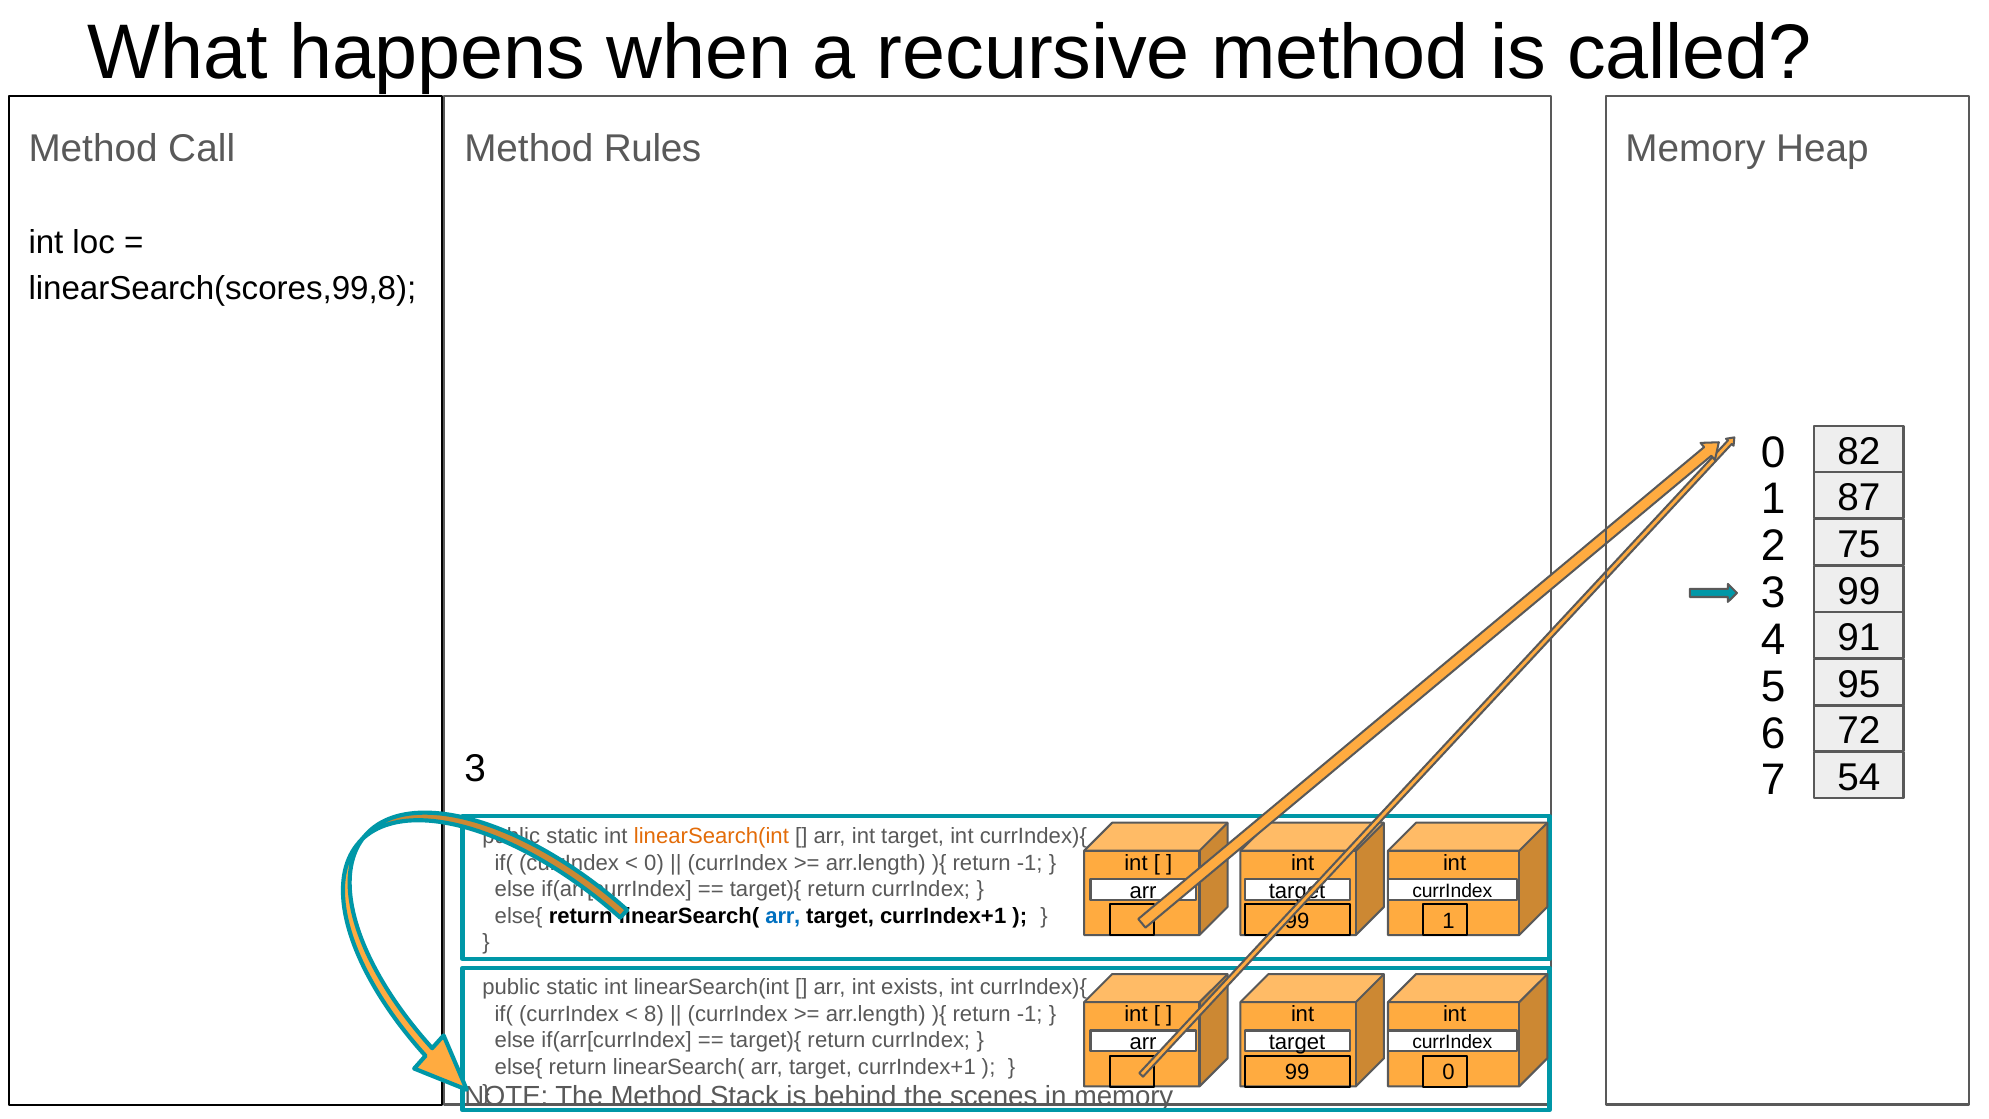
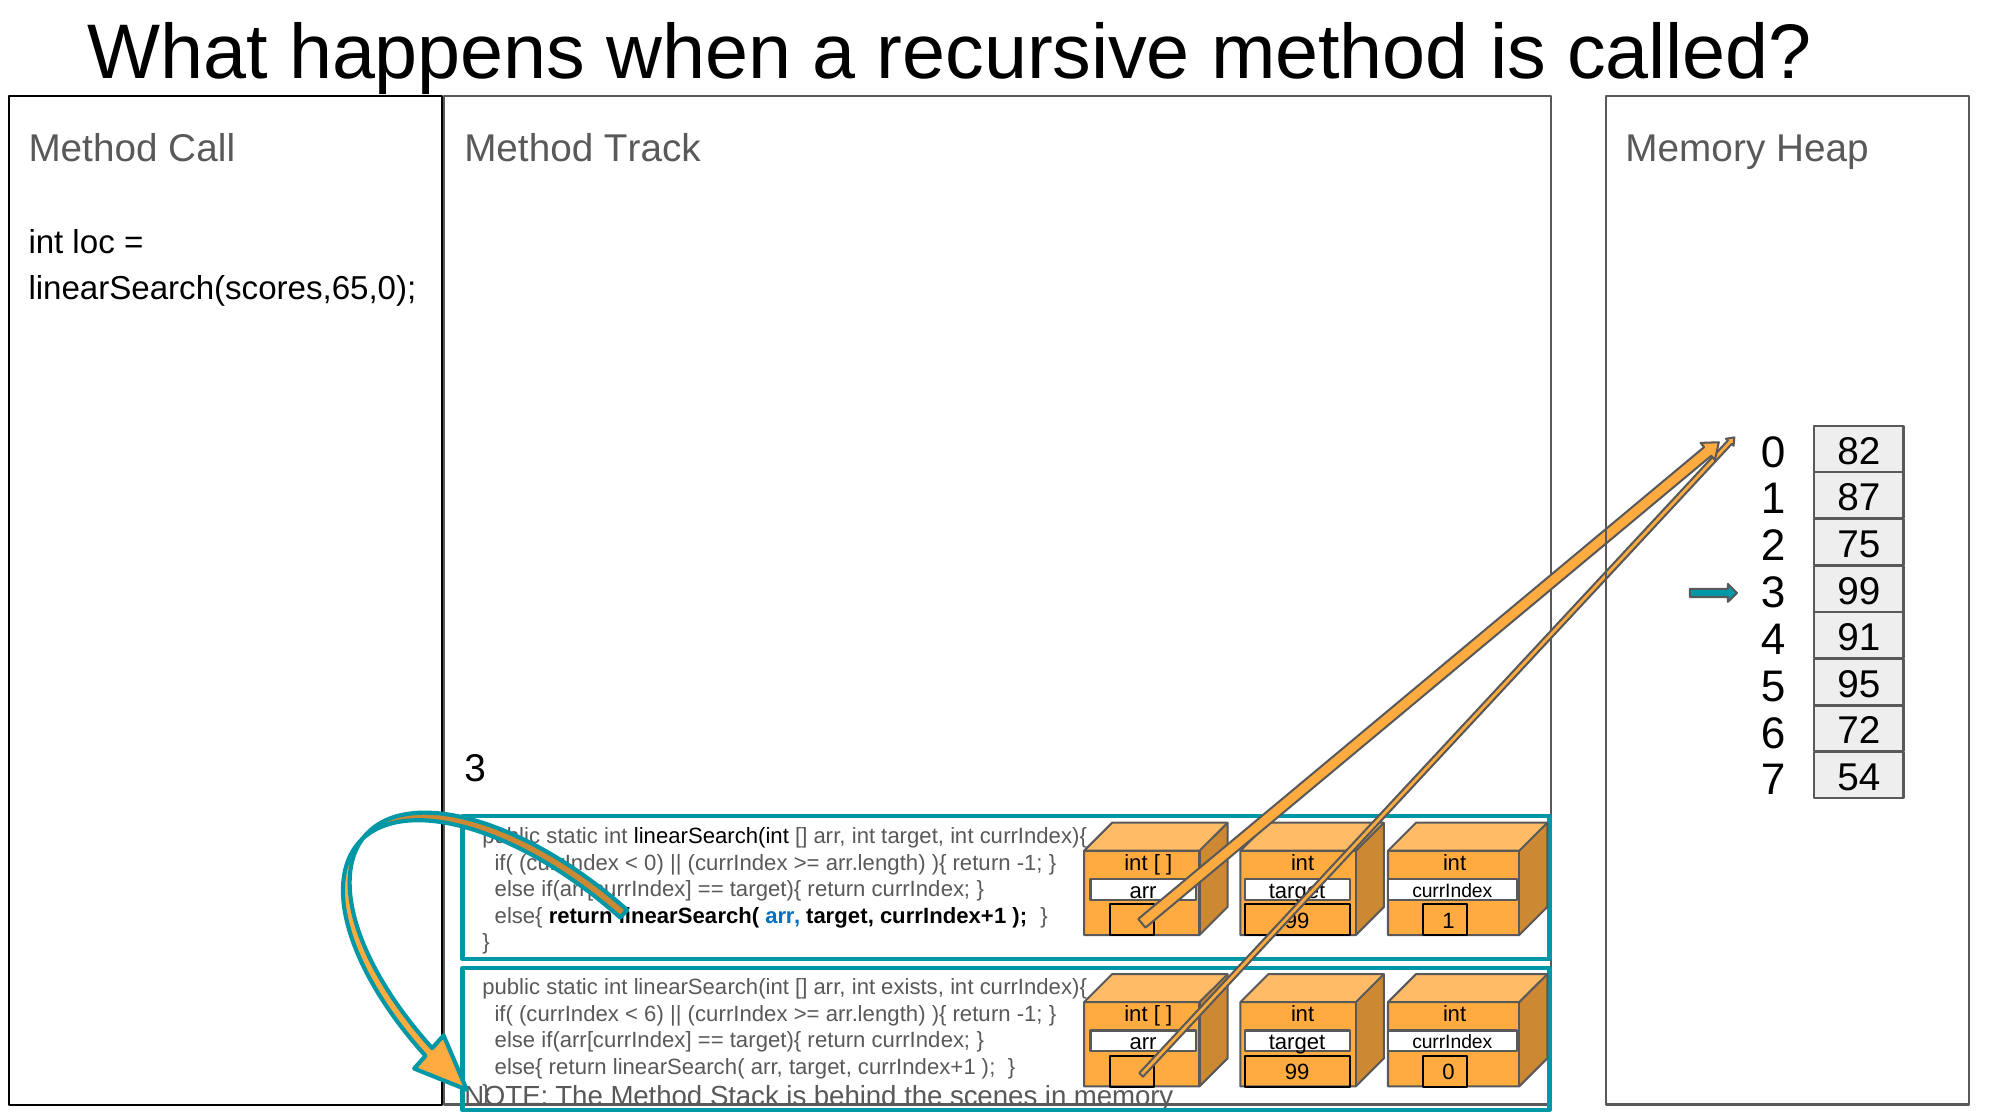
Rules: Rules -> Track (652, 148)
linearSearch(scores,99,8: linearSearch(scores,99,8 -> linearSearch(scores,65,0 (222, 288)
linearSearch(int colour: orange -> black (711, 836)
8: 8 -> 6 (654, 1014)
